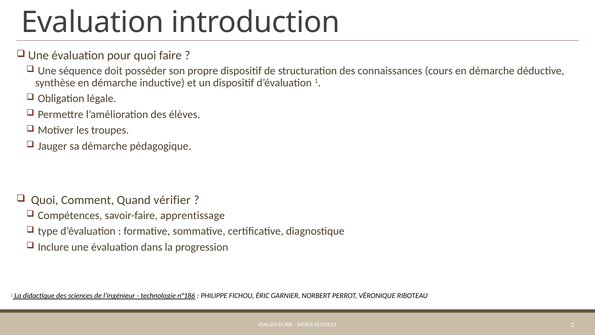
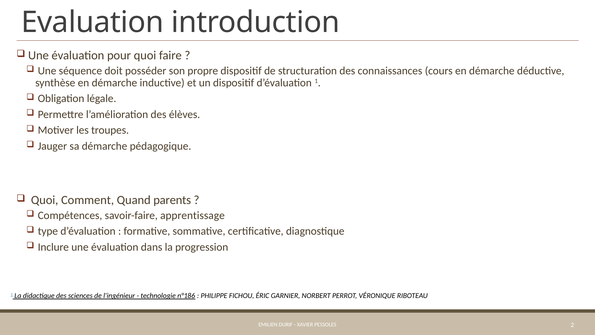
vérifier: vérifier -> parents (172, 200)
